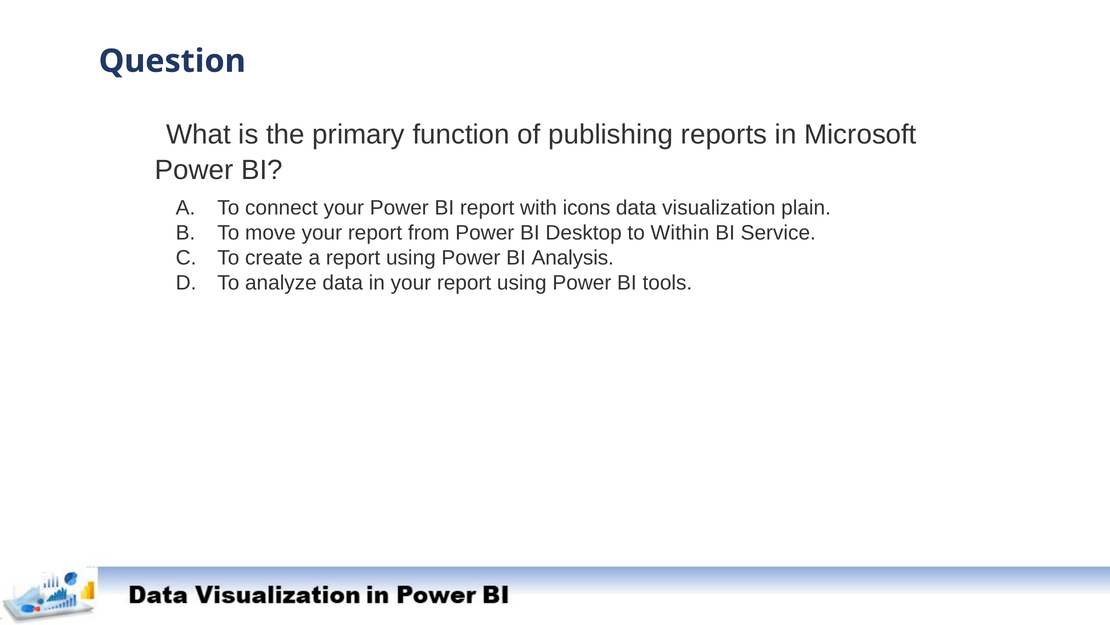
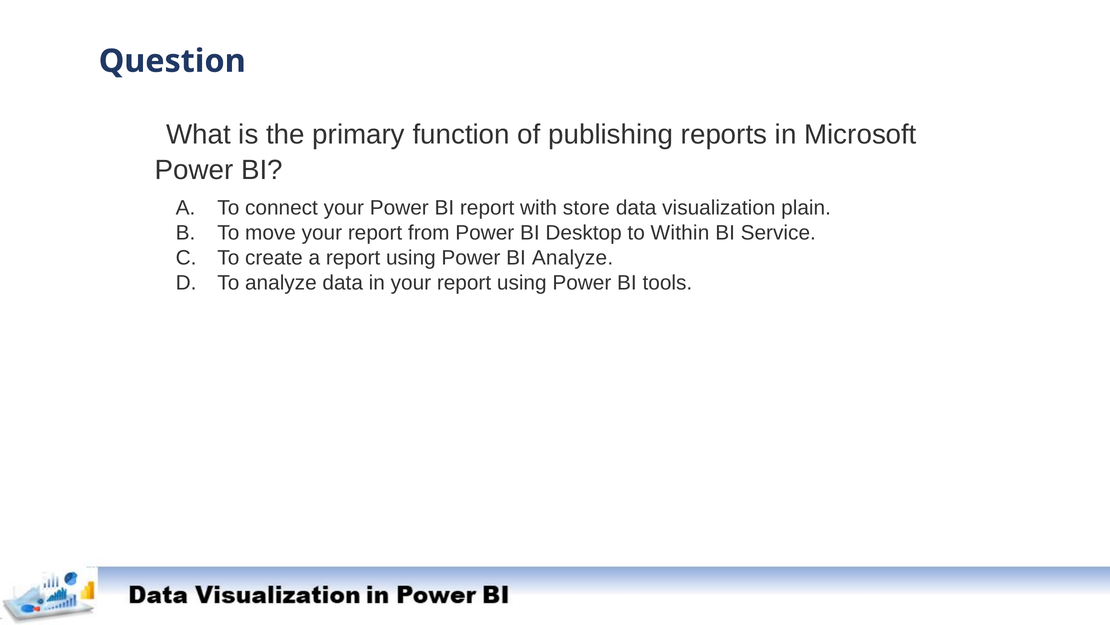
icons: icons -> store (586, 208)
BI Analysis: Analysis -> Analyze (573, 258)
